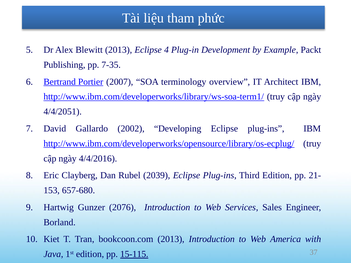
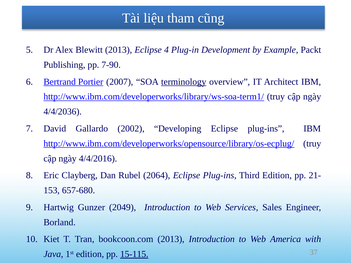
phức: phức -> cũng (211, 18)
7-35: 7-35 -> 7-90 (111, 65)
terminology underline: none -> present (184, 82)
4/4/2051: 4/4/2051 -> 4/4/2036 (63, 112)
2039: 2039 -> 2064 (157, 176)
2076: 2076 -> 2049 (123, 207)
